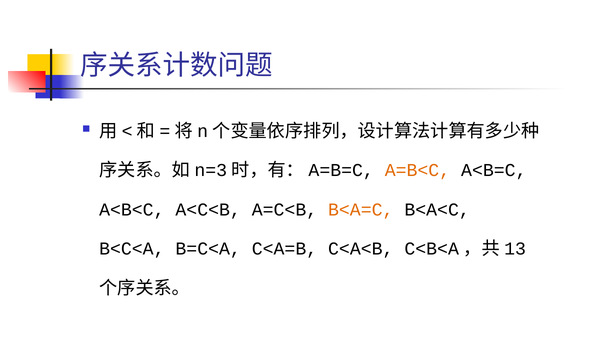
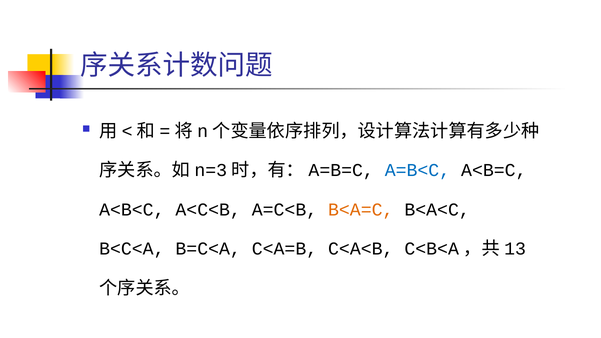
A=B<C colour: orange -> blue (417, 171)
